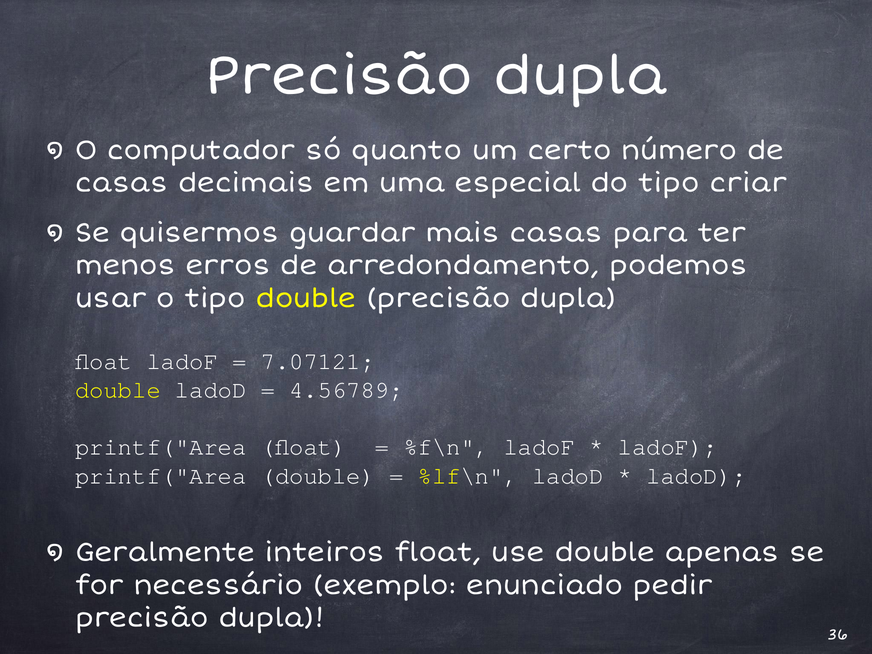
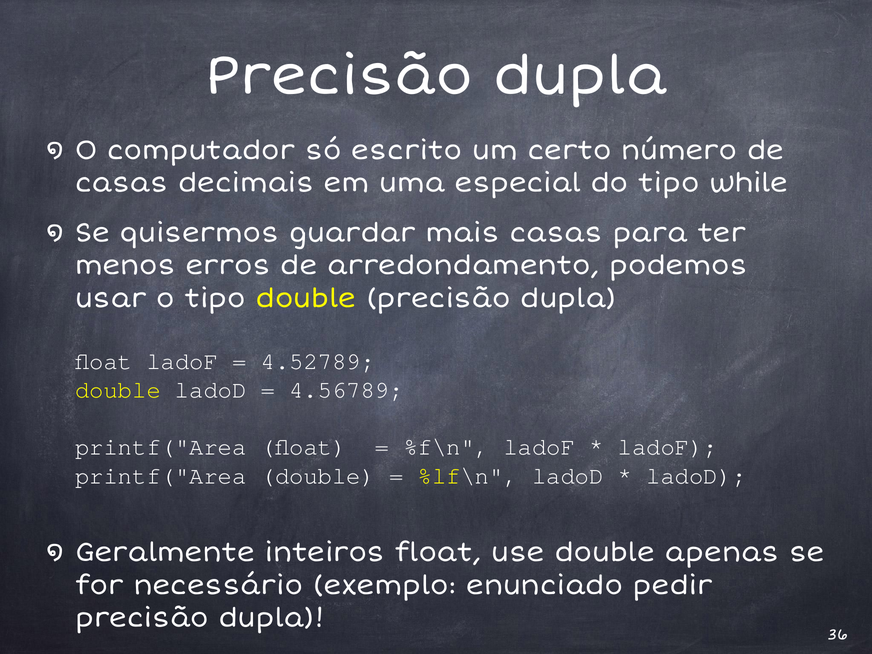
quanto: quanto -> escrito (407, 150)
criar: criar -> while (749, 183)
7.07121: 7.07121 -> 4.52789 (318, 361)
